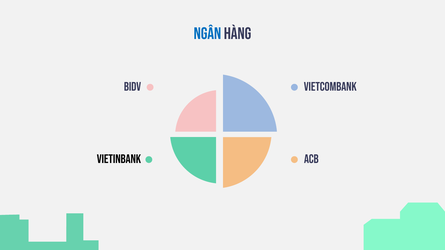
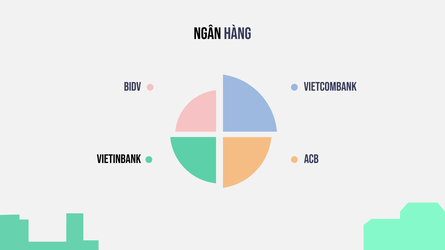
Ngân colour: blue -> black (207, 34)
